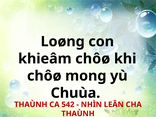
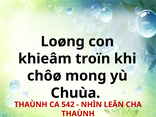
khieâm chôø: chôø -> troïn (93, 59)
